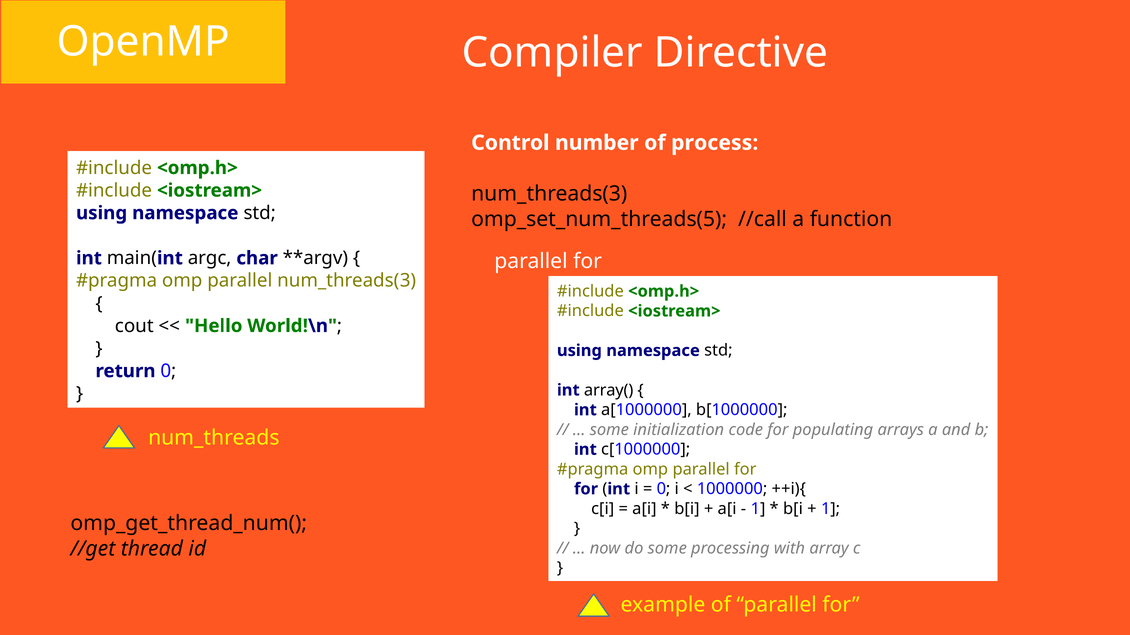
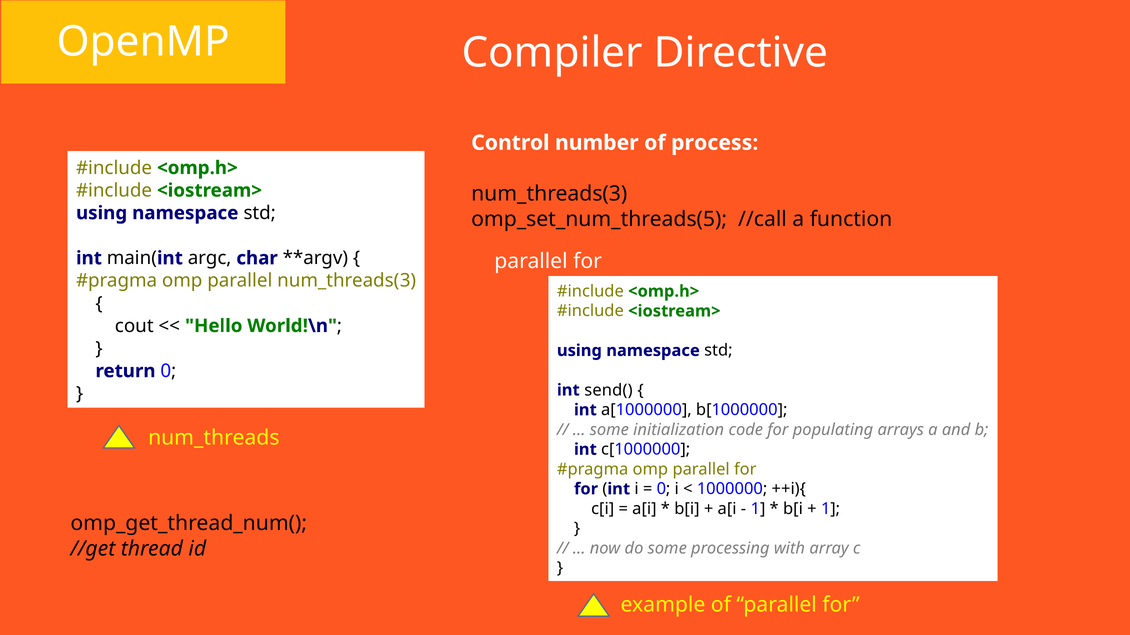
array(: array( -> send( (608, 390)
